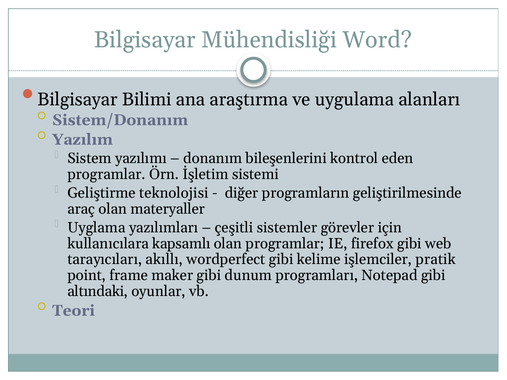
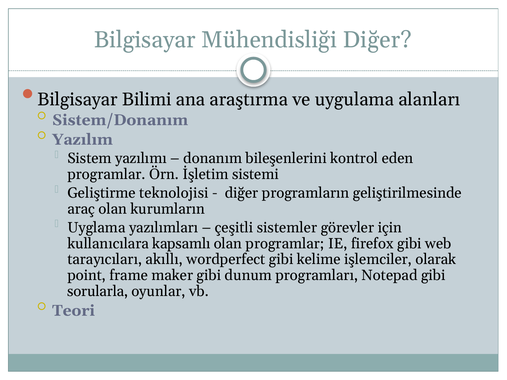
Mühendisliği Word: Word -> Diğer (377, 40)
materyaller: materyaller -> kurumların (168, 209)
pratik: pratik -> olarak (436, 260)
altındaki: altındaki -> sorularla (98, 292)
